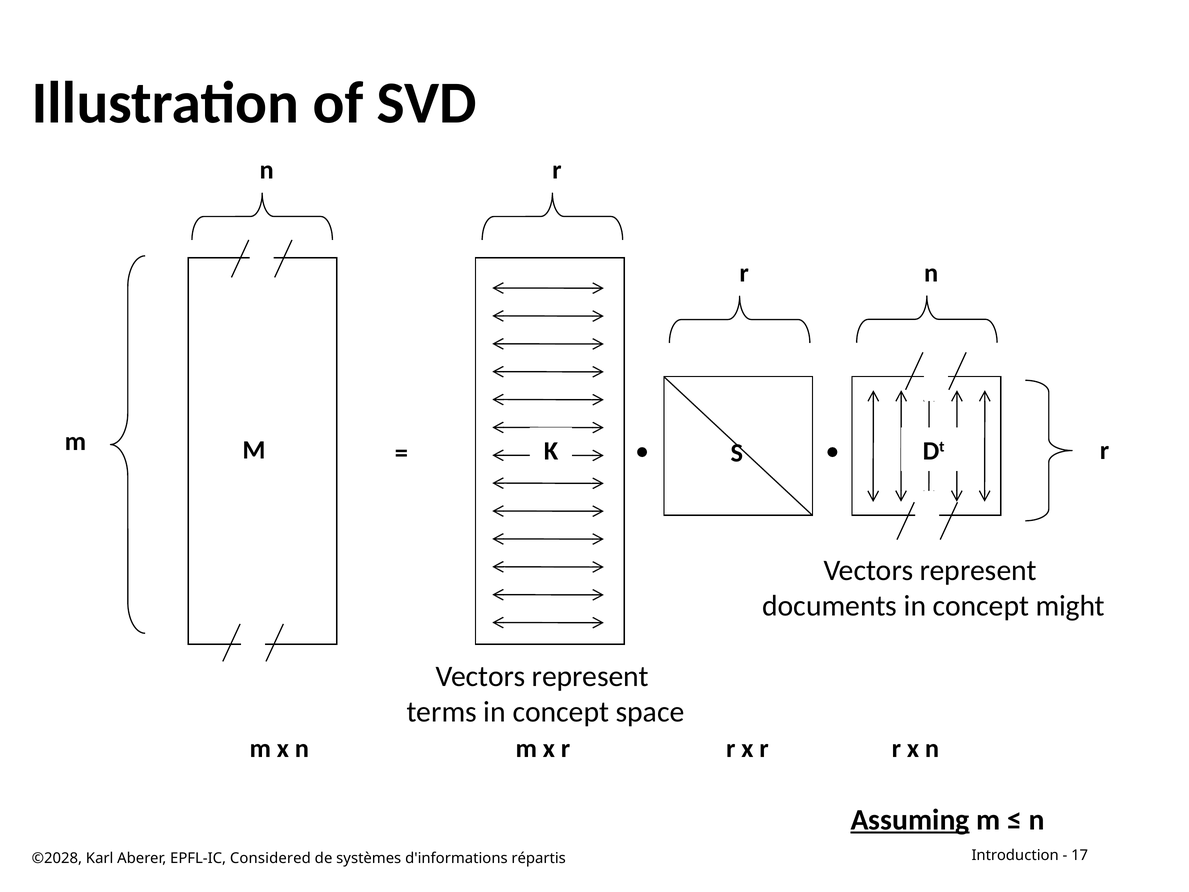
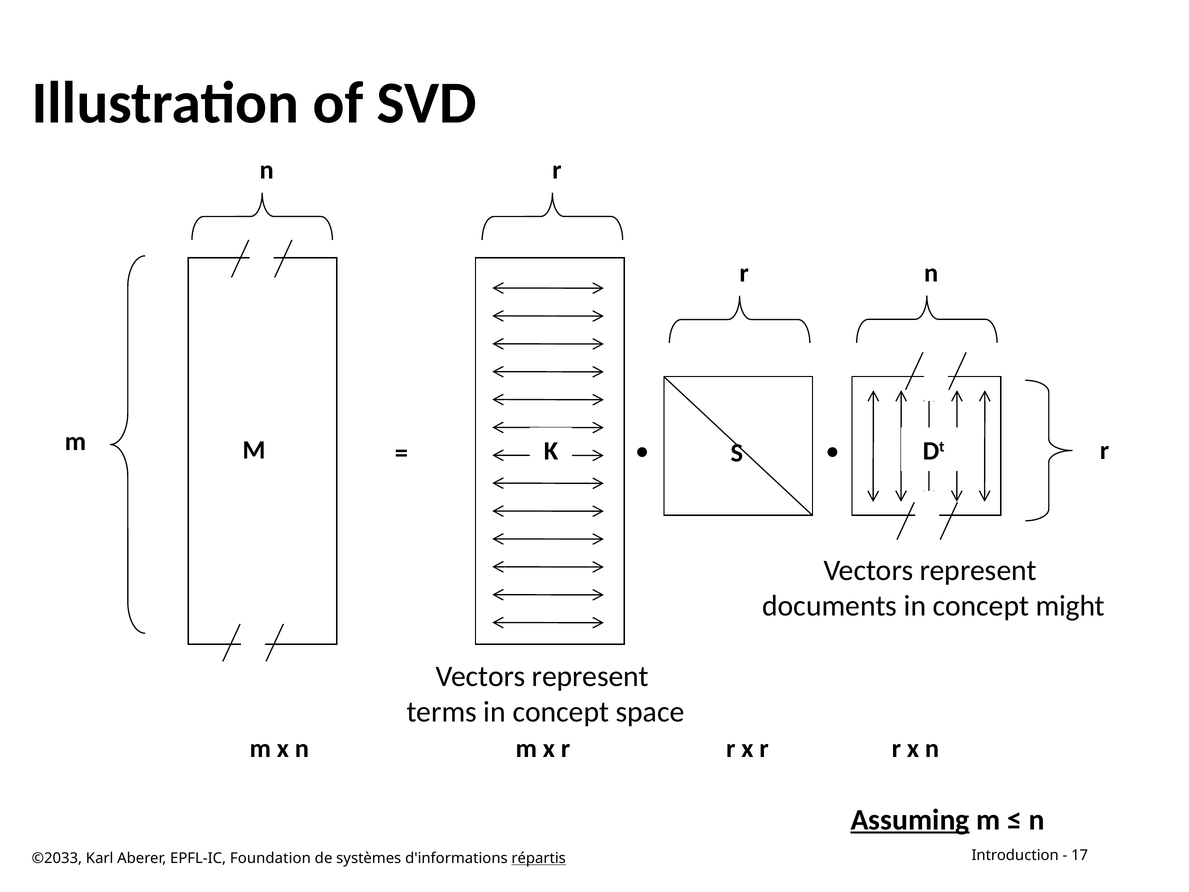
©2028: ©2028 -> ©2033 (57, 858)
Considered: Considered -> Foundation (270, 858)
répartis underline: none -> present (539, 858)
